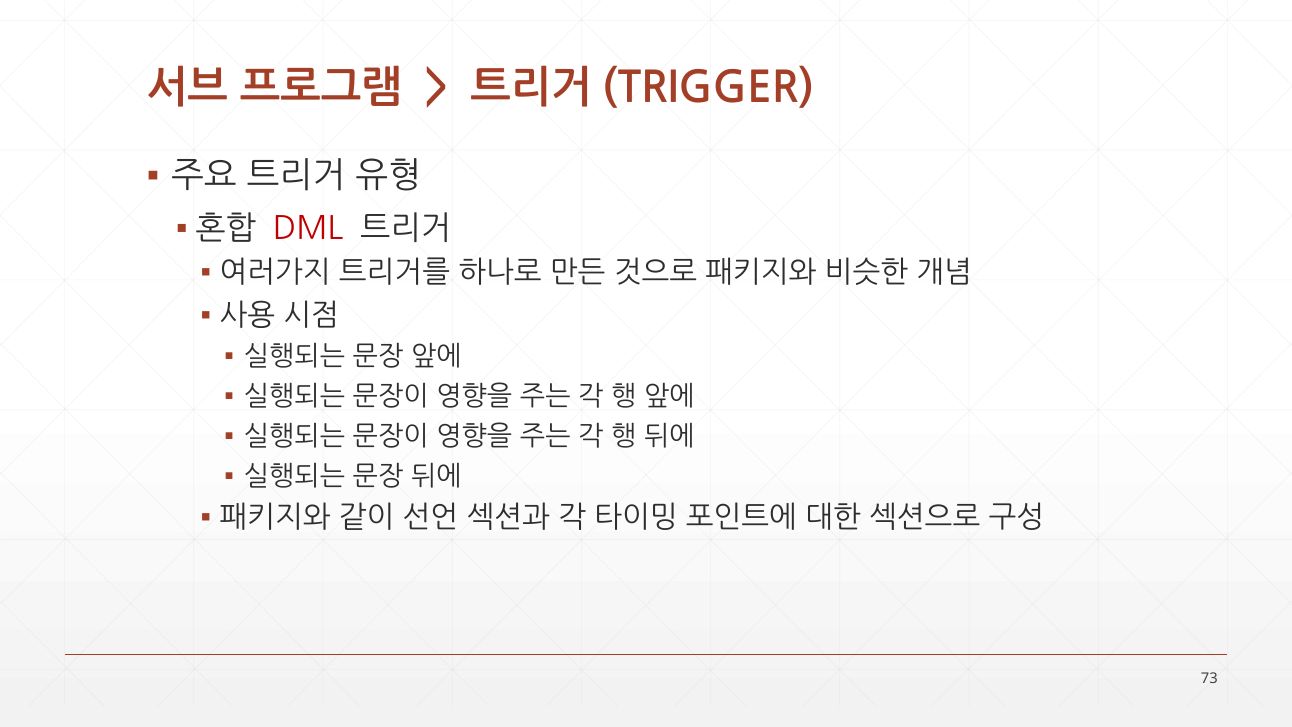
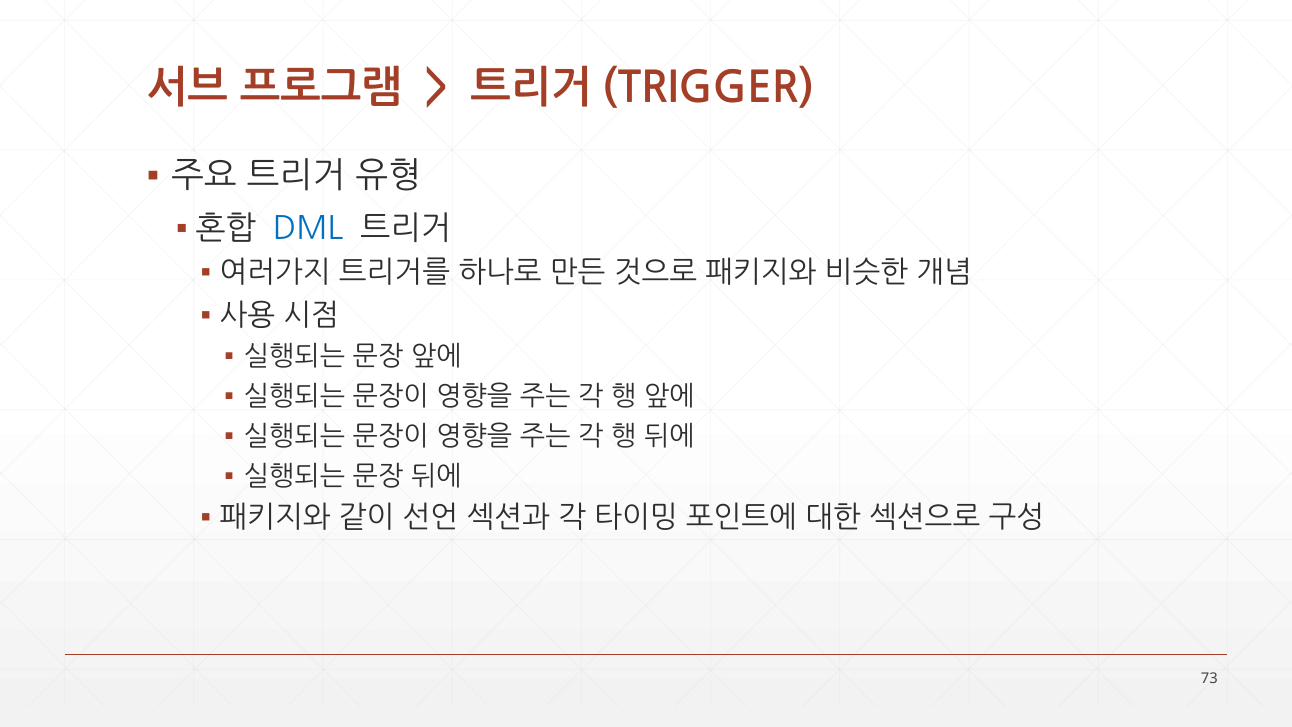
DML colour: red -> blue (308, 229)
